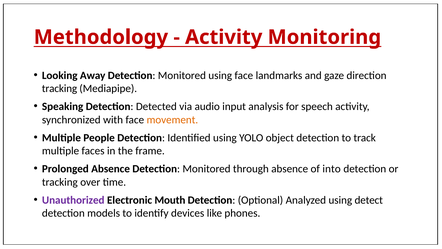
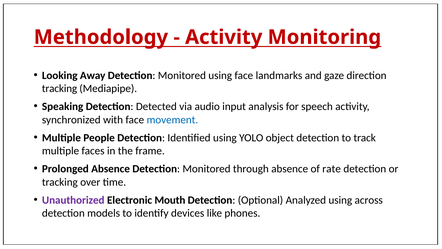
movement colour: orange -> blue (172, 120)
into: into -> rate (332, 169)
detect: detect -> across (369, 200)
